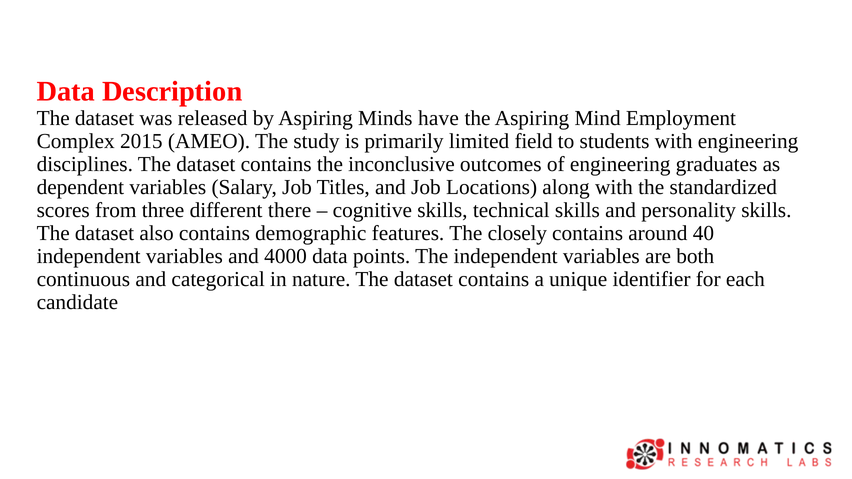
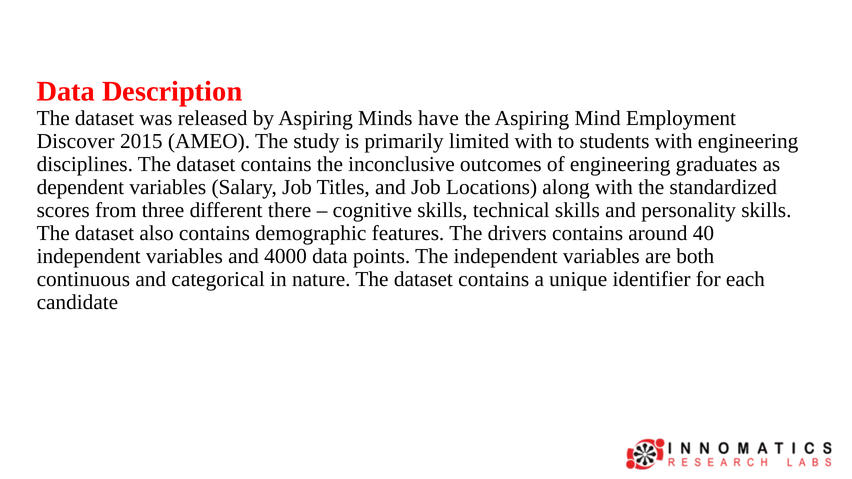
Complex: Complex -> Discover (76, 141)
limited field: field -> with (534, 141)
closely: closely -> drivers (517, 233)
